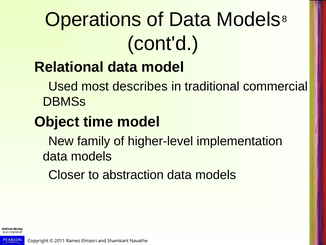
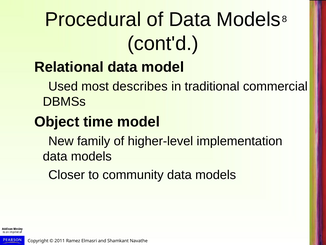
Operations: Operations -> Procedural (93, 20)
abstraction: abstraction -> community (133, 175)
